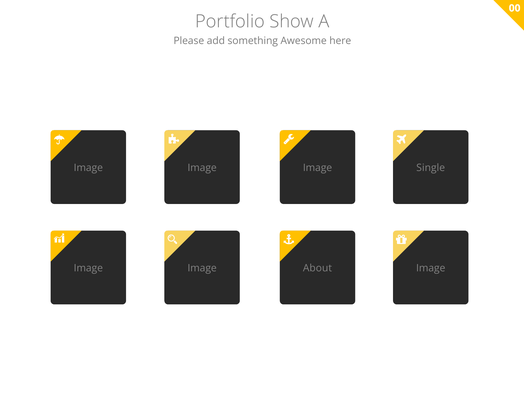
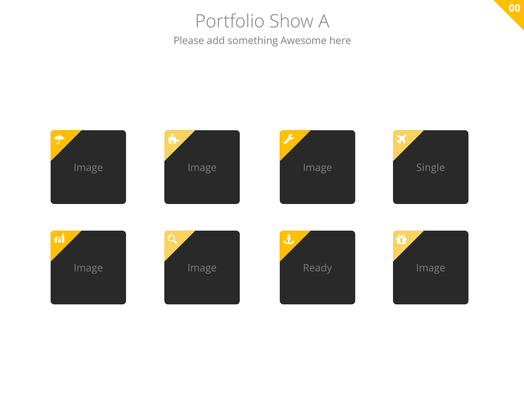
About: About -> Ready (317, 268)
